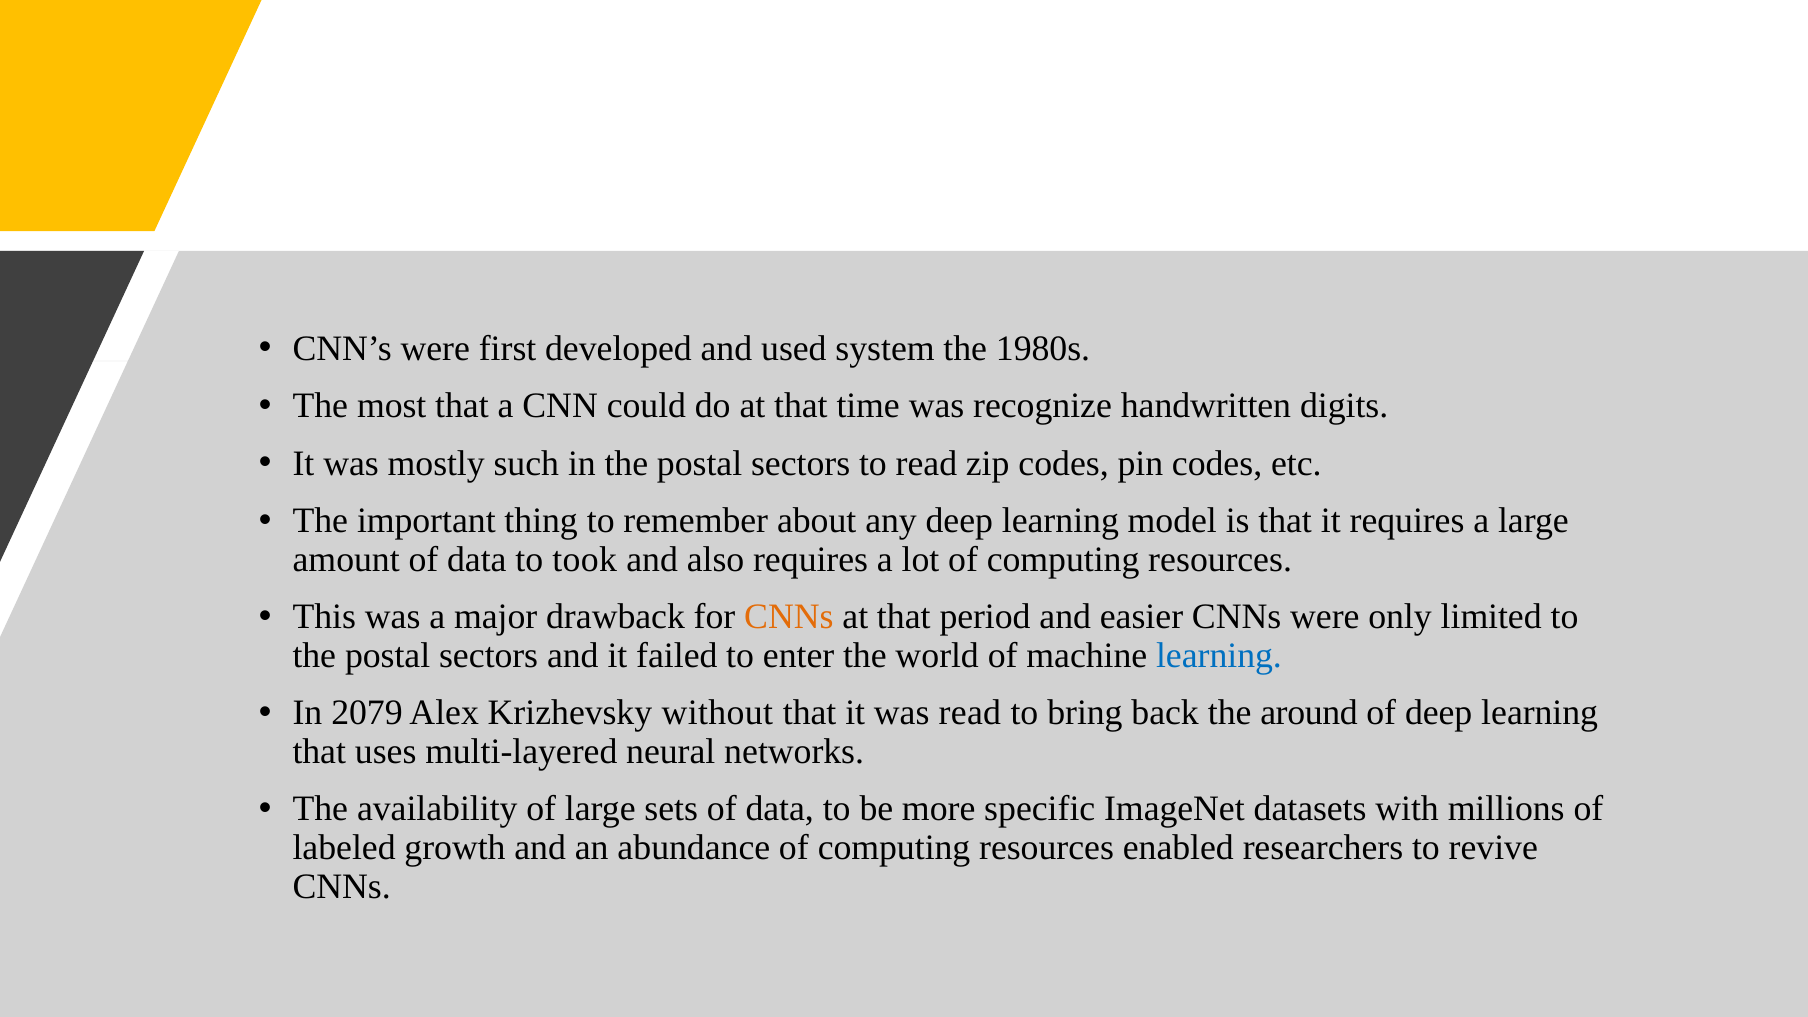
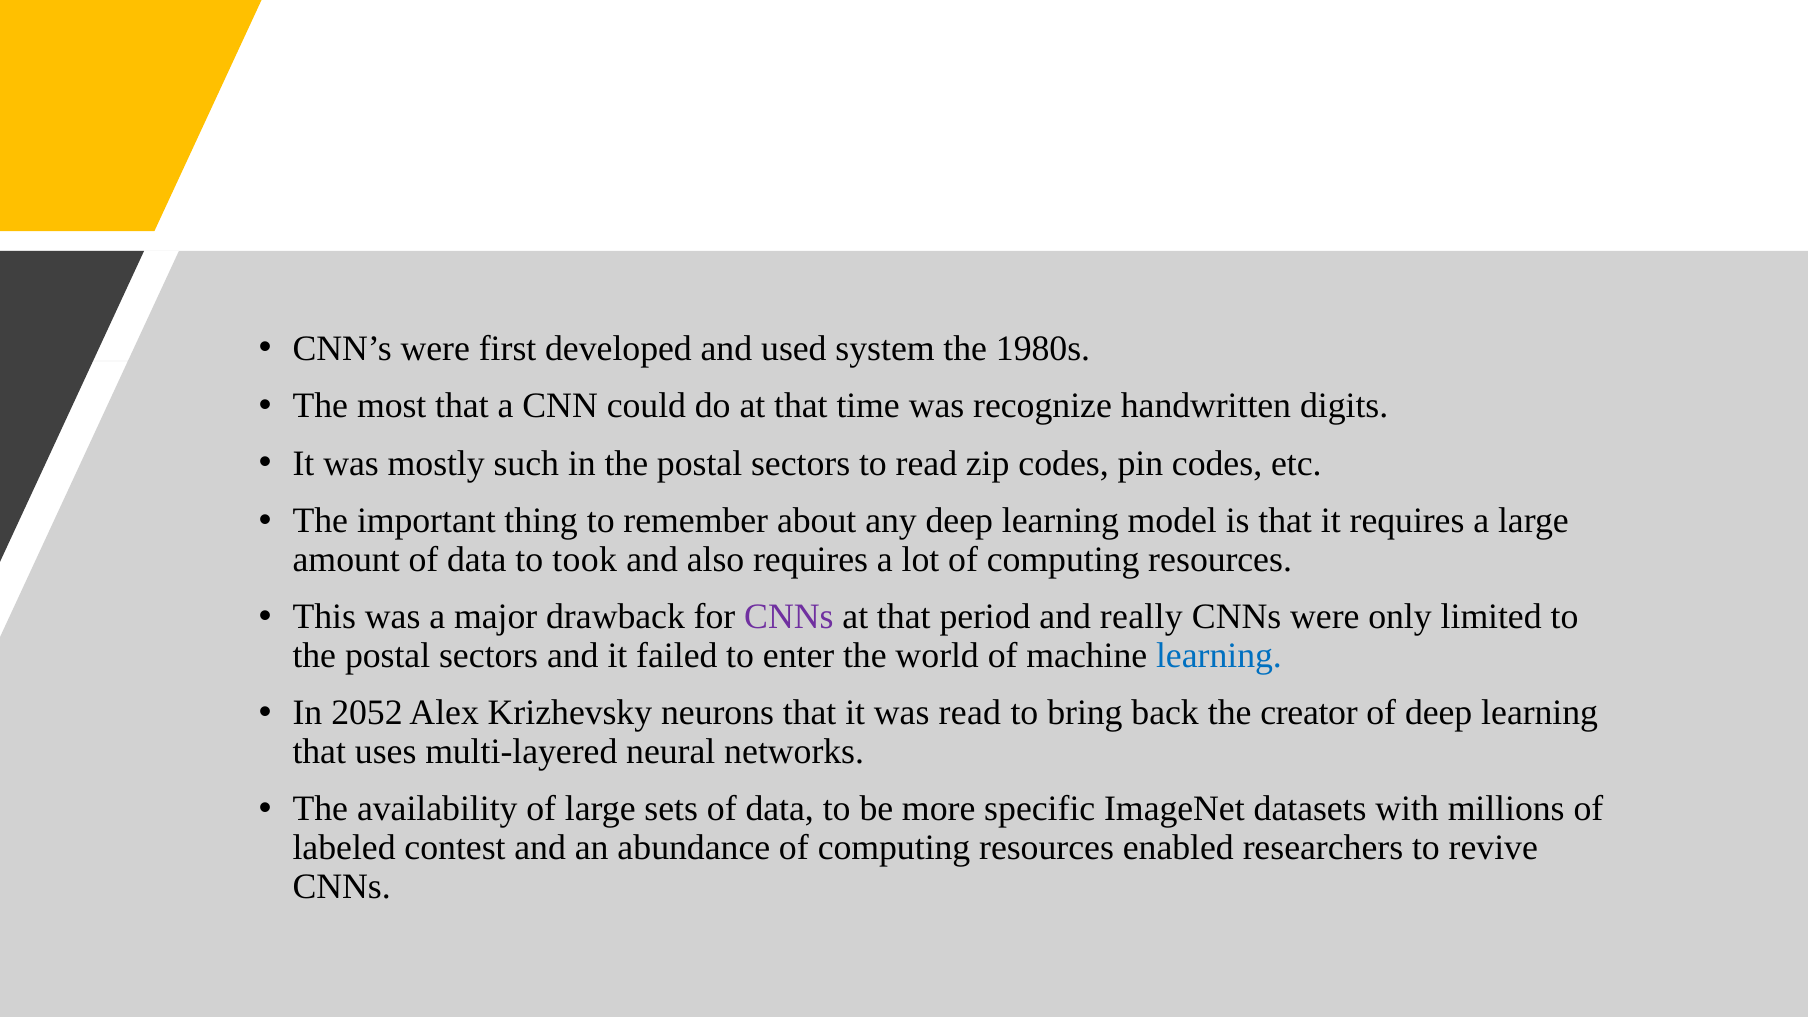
CNNs colour: orange -> purple (789, 617)
easier: easier -> really (1141, 617)
2079: 2079 -> 2052 (367, 713)
without: without -> neurons (718, 713)
around: around -> creator (1309, 713)
growth: growth -> contest (455, 848)
